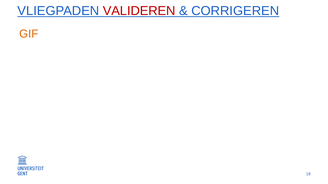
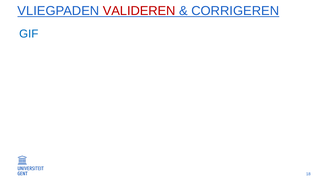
GIF colour: orange -> blue (29, 34)
